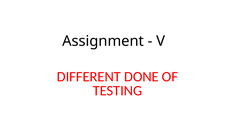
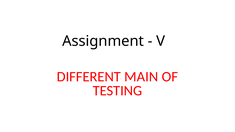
DONE: DONE -> MAIN (141, 77)
